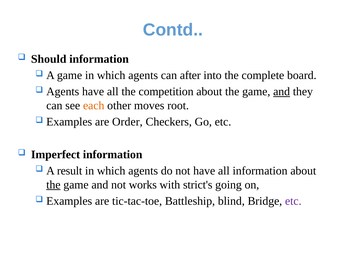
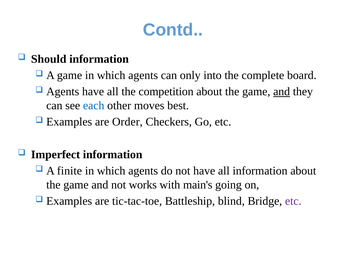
after: after -> only (190, 75)
each colour: orange -> blue (94, 105)
root: root -> best (178, 105)
result: result -> finite (69, 171)
the underline: present -> none (53, 185)
strict's: strict's -> main's (198, 185)
